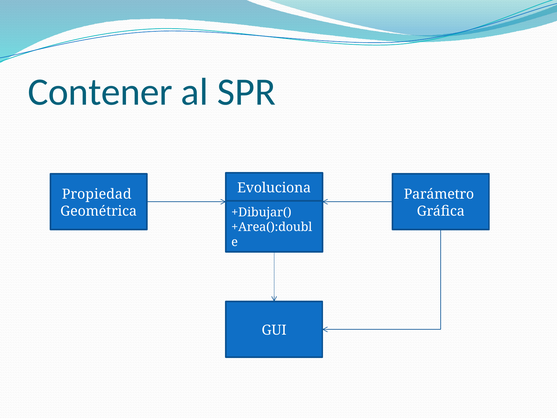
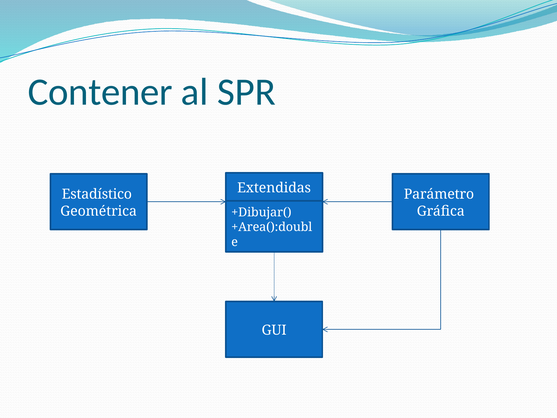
Evoluciona: Evoluciona -> Extendidas (274, 188)
Propiedad: Propiedad -> Estadístico (97, 194)
